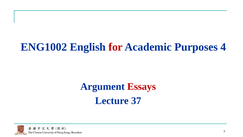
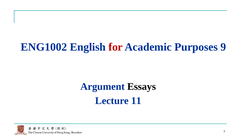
4: 4 -> 9 (223, 47)
Essays colour: red -> black (142, 86)
37: 37 -> 11 (136, 100)
